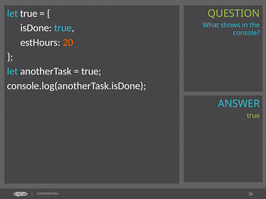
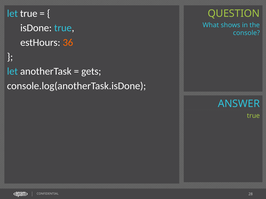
20: 20 -> 36 (68, 43)
true: true -> gets (91, 72)
